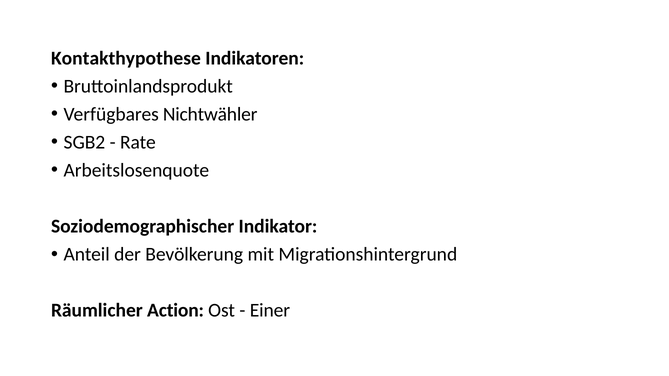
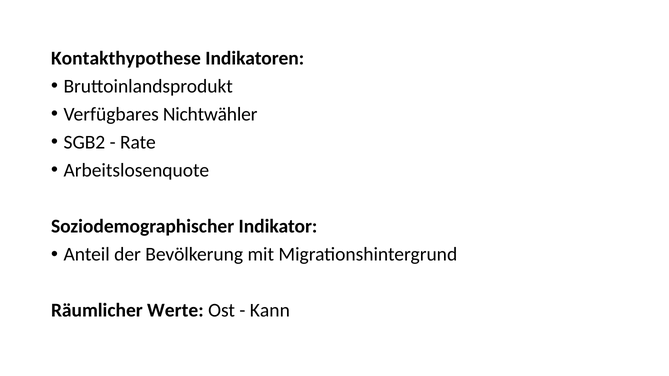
Action: Action -> Werte (175, 311)
Einer: Einer -> Kann (270, 311)
